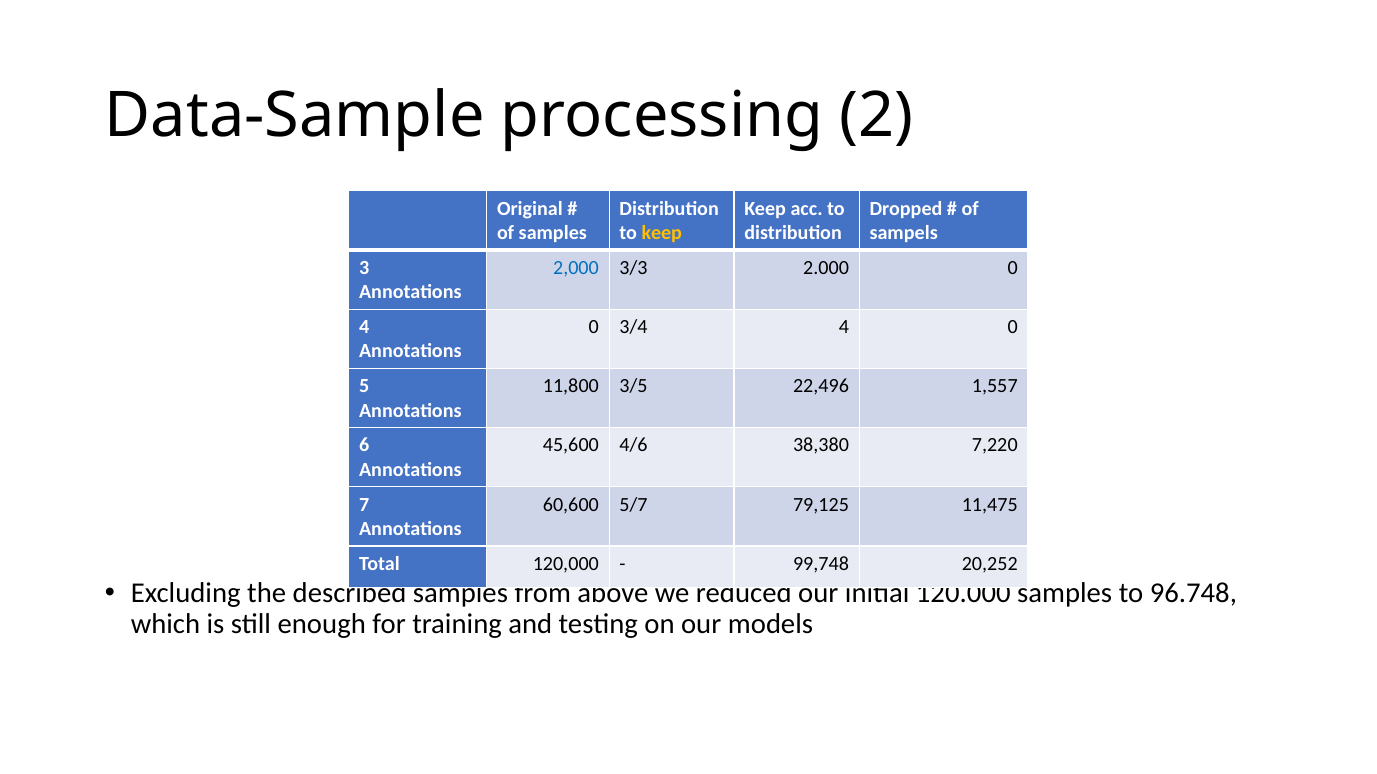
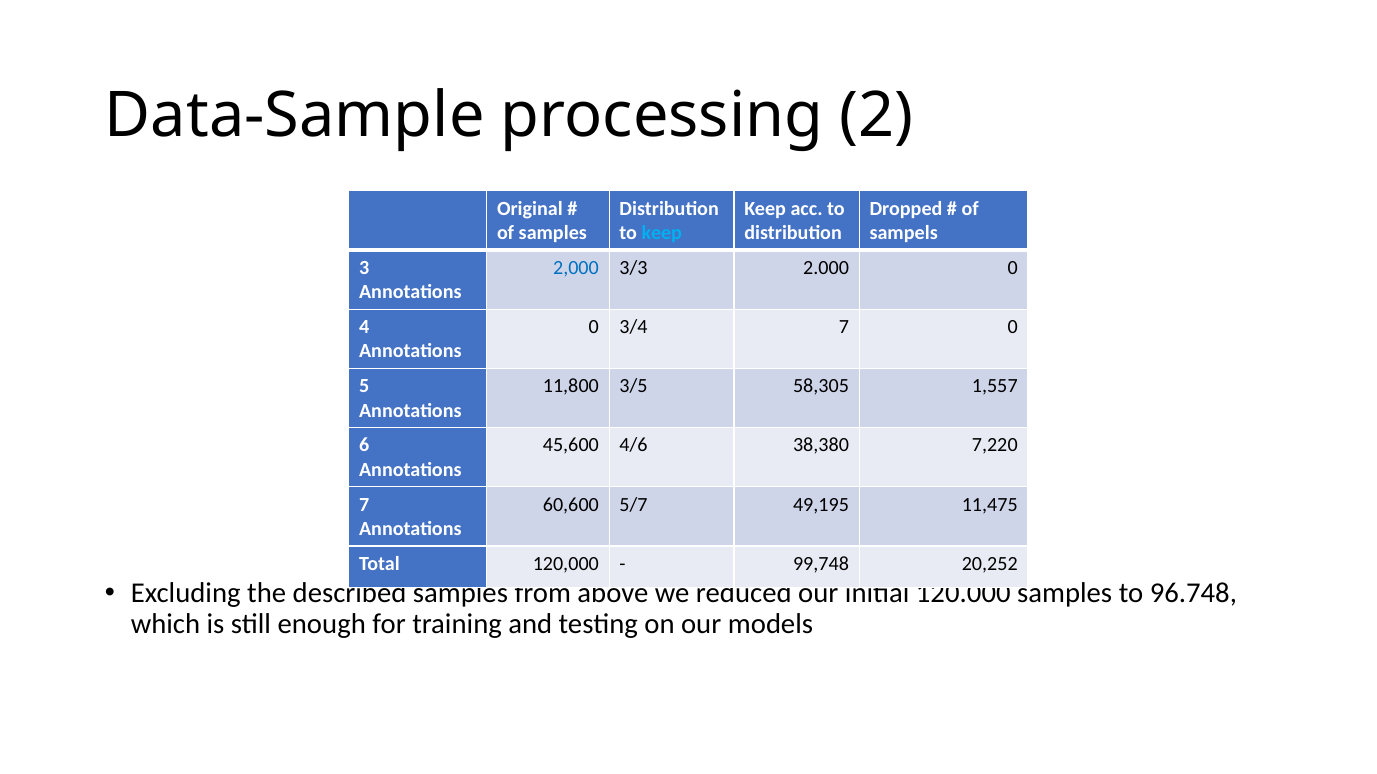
keep colour: yellow -> light blue (662, 233)
3/4 4: 4 -> 7 (844, 327)
22,496: 22,496 -> 58,305 (821, 386)
79,125: 79,125 -> 49,195 (821, 505)
